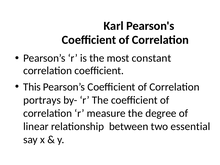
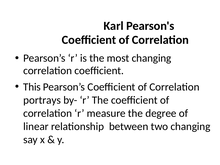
most constant: constant -> changing (152, 58)
two essential: essential -> changing (190, 126)
